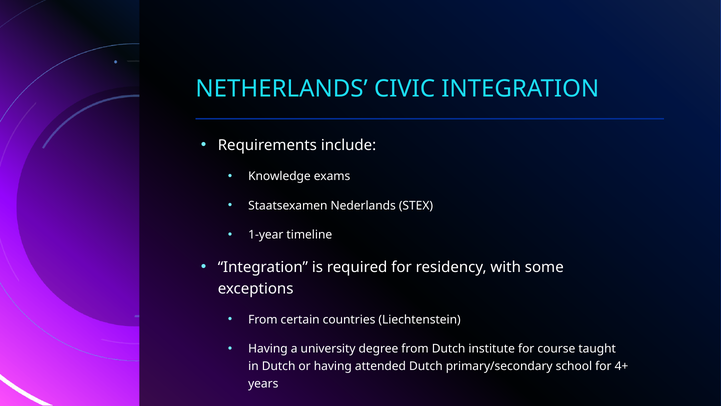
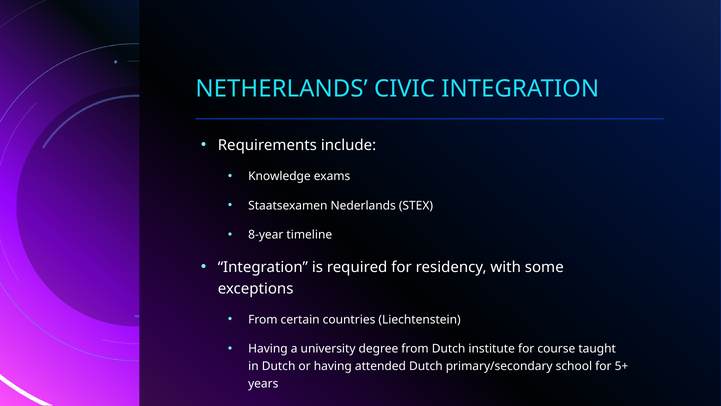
1-year: 1-year -> 8-year (266, 235)
4+: 4+ -> 5+ (621, 366)
